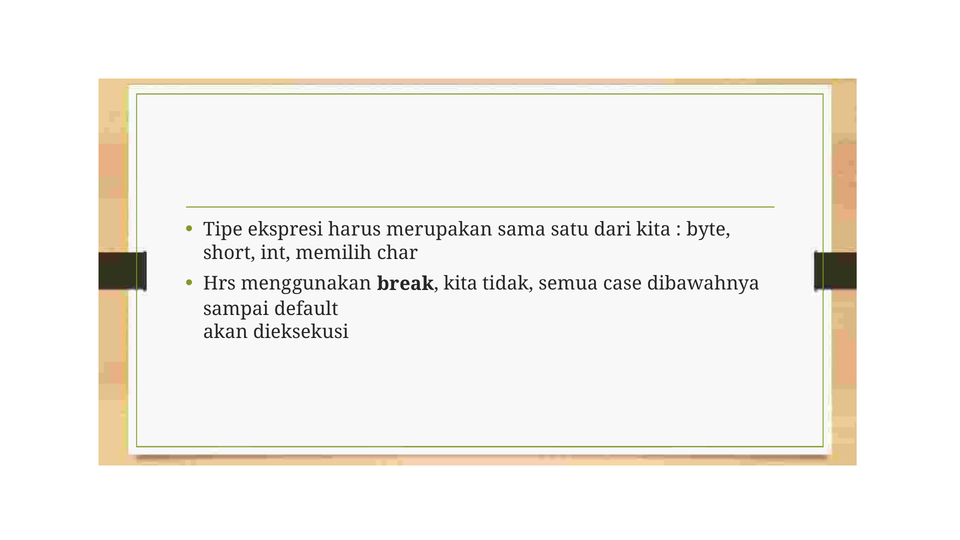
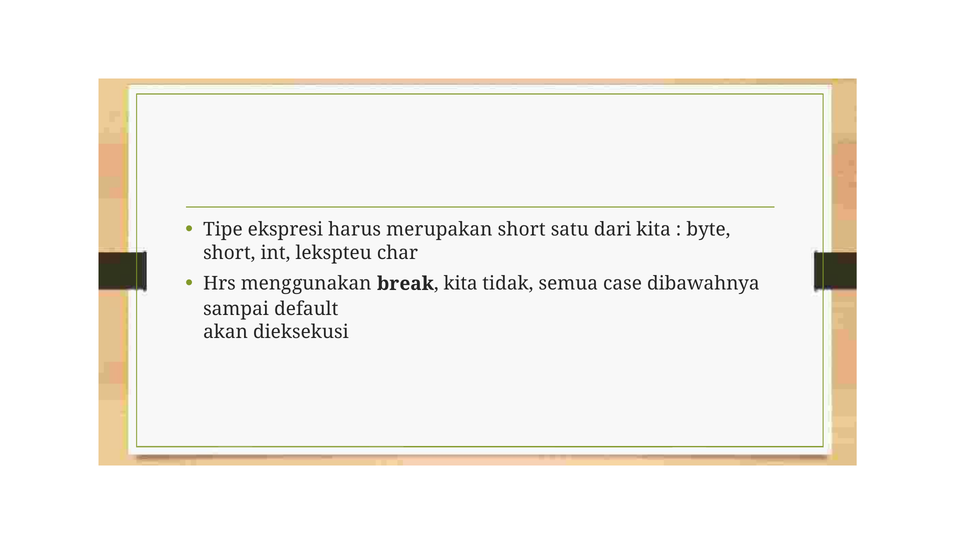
merupakan sama: sama -> short (522, 230)
memilih: memilih -> lekspteu (334, 253)
